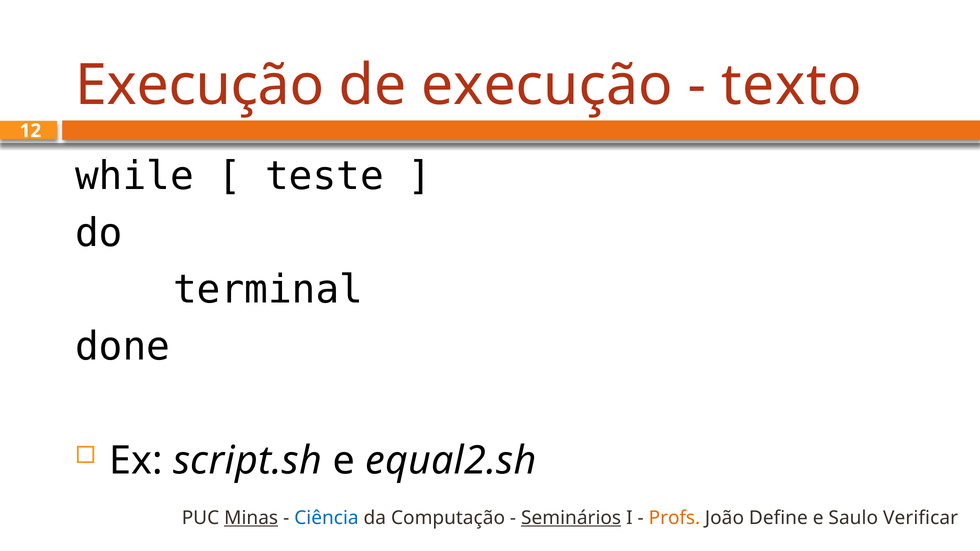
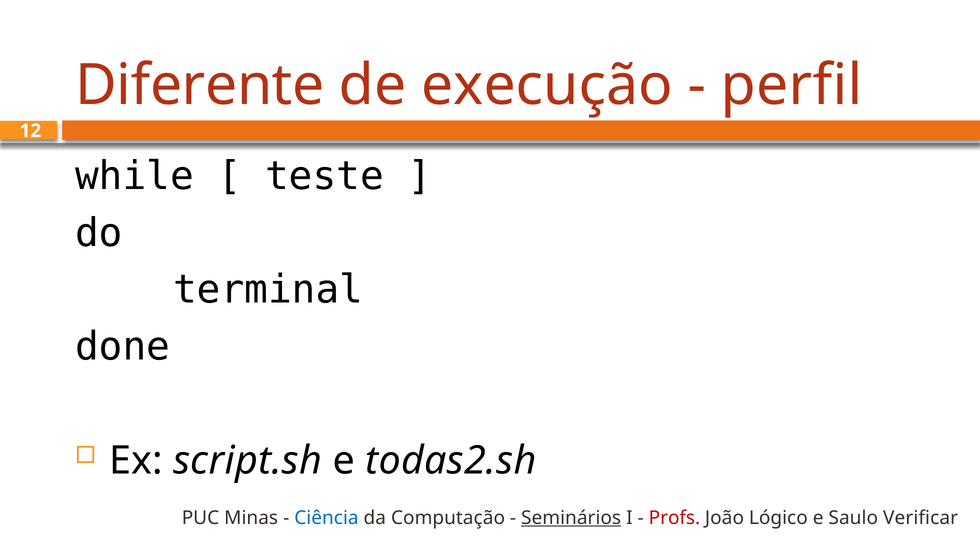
Execução: Execução -> Diferente (200, 85)
texto: texto -> perfil (792, 85)
equal2.sh: equal2.sh -> todas2.sh (451, 461)
Minas underline: present -> none (251, 518)
Profs colour: orange -> red (674, 518)
Define: Define -> Lógico (778, 518)
